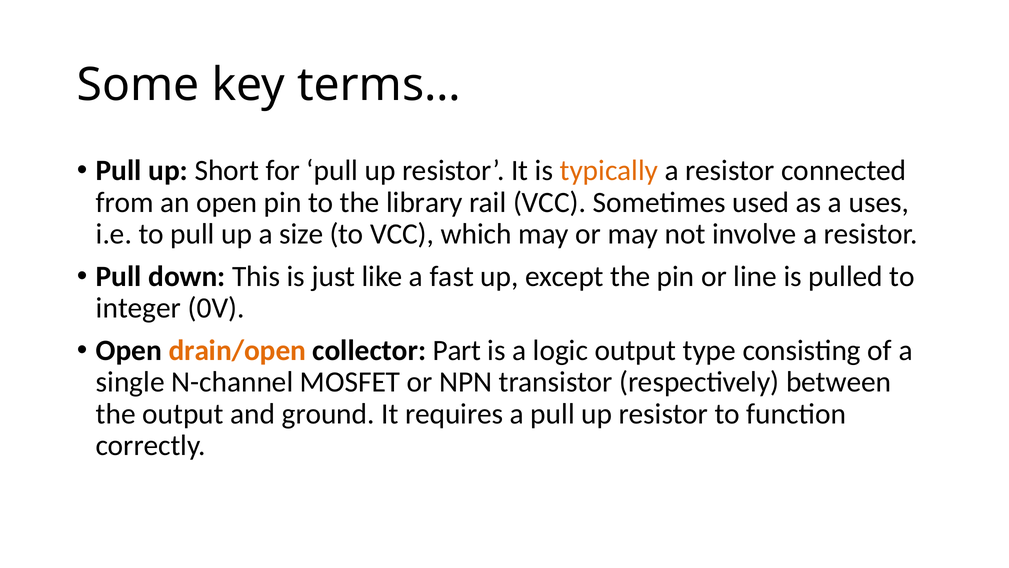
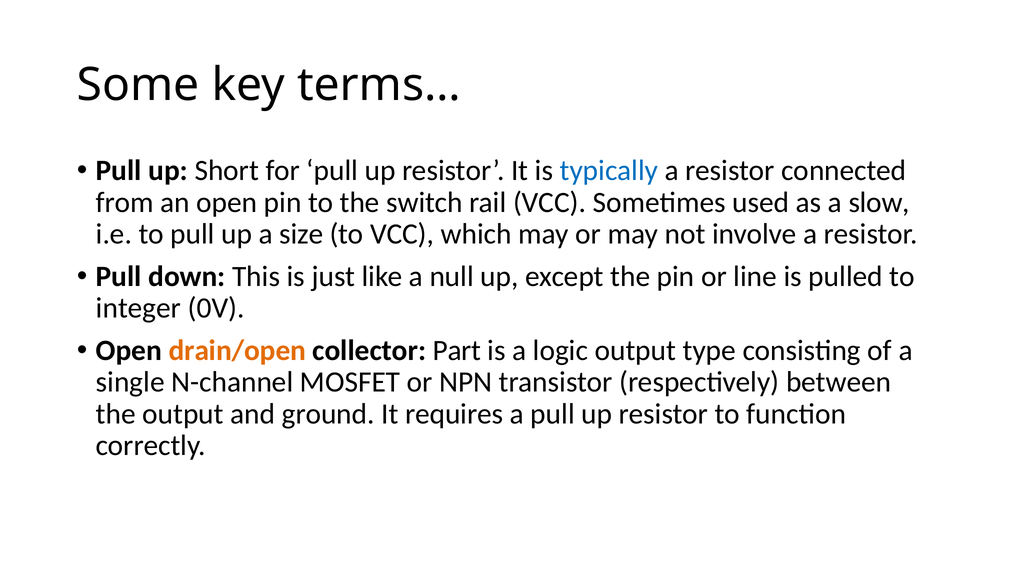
typically colour: orange -> blue (609, 171)
library: library -> switch (424, 202)
uses: uses -> slow (879, 202)
fast: fast -> null (452, 276)
